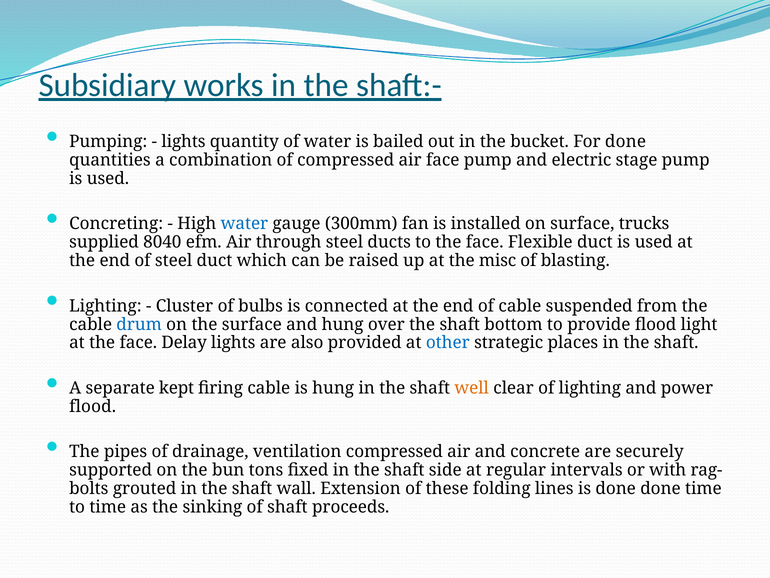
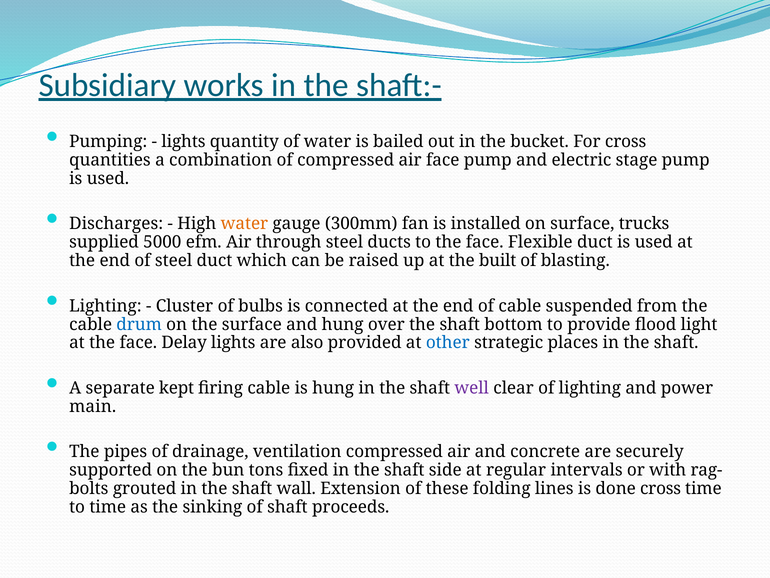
For done: done -> cross (626, 142)
Concreting: Concreting -> Discharges (116, 224)
water colour: blue -> orange (244, 224)
8040: 8040 -> 5000 (162, 242)
misc: misc -> built (498, 261)
well colour: orange -> purple (472, 388)
flood: flood -> main (93, 406)
done done: done -> cross (661, 488)
